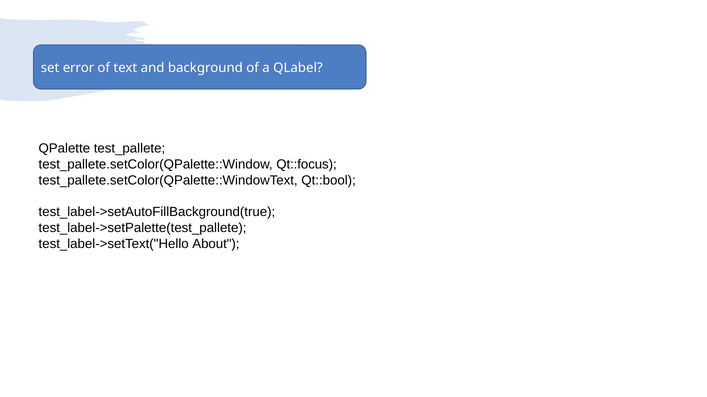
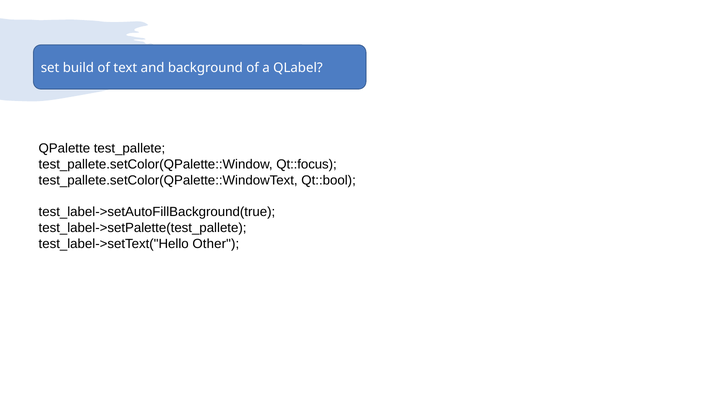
error: error -> build (78, 68)
About: About -> Other (216, 244)
